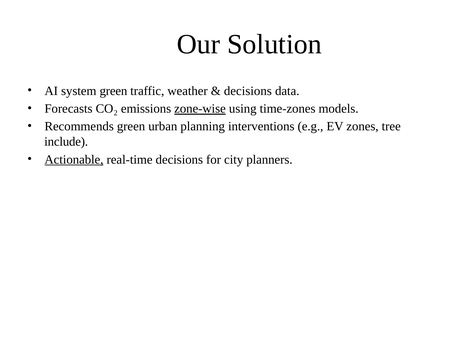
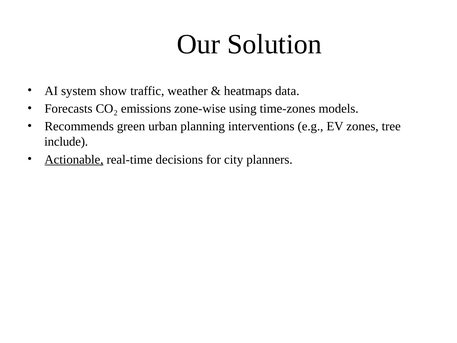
system green: green -> show (113, 91)
decisions: decisions -> heatmaps (248, 91)
zone-wise underline: present -> none (200, 109)
